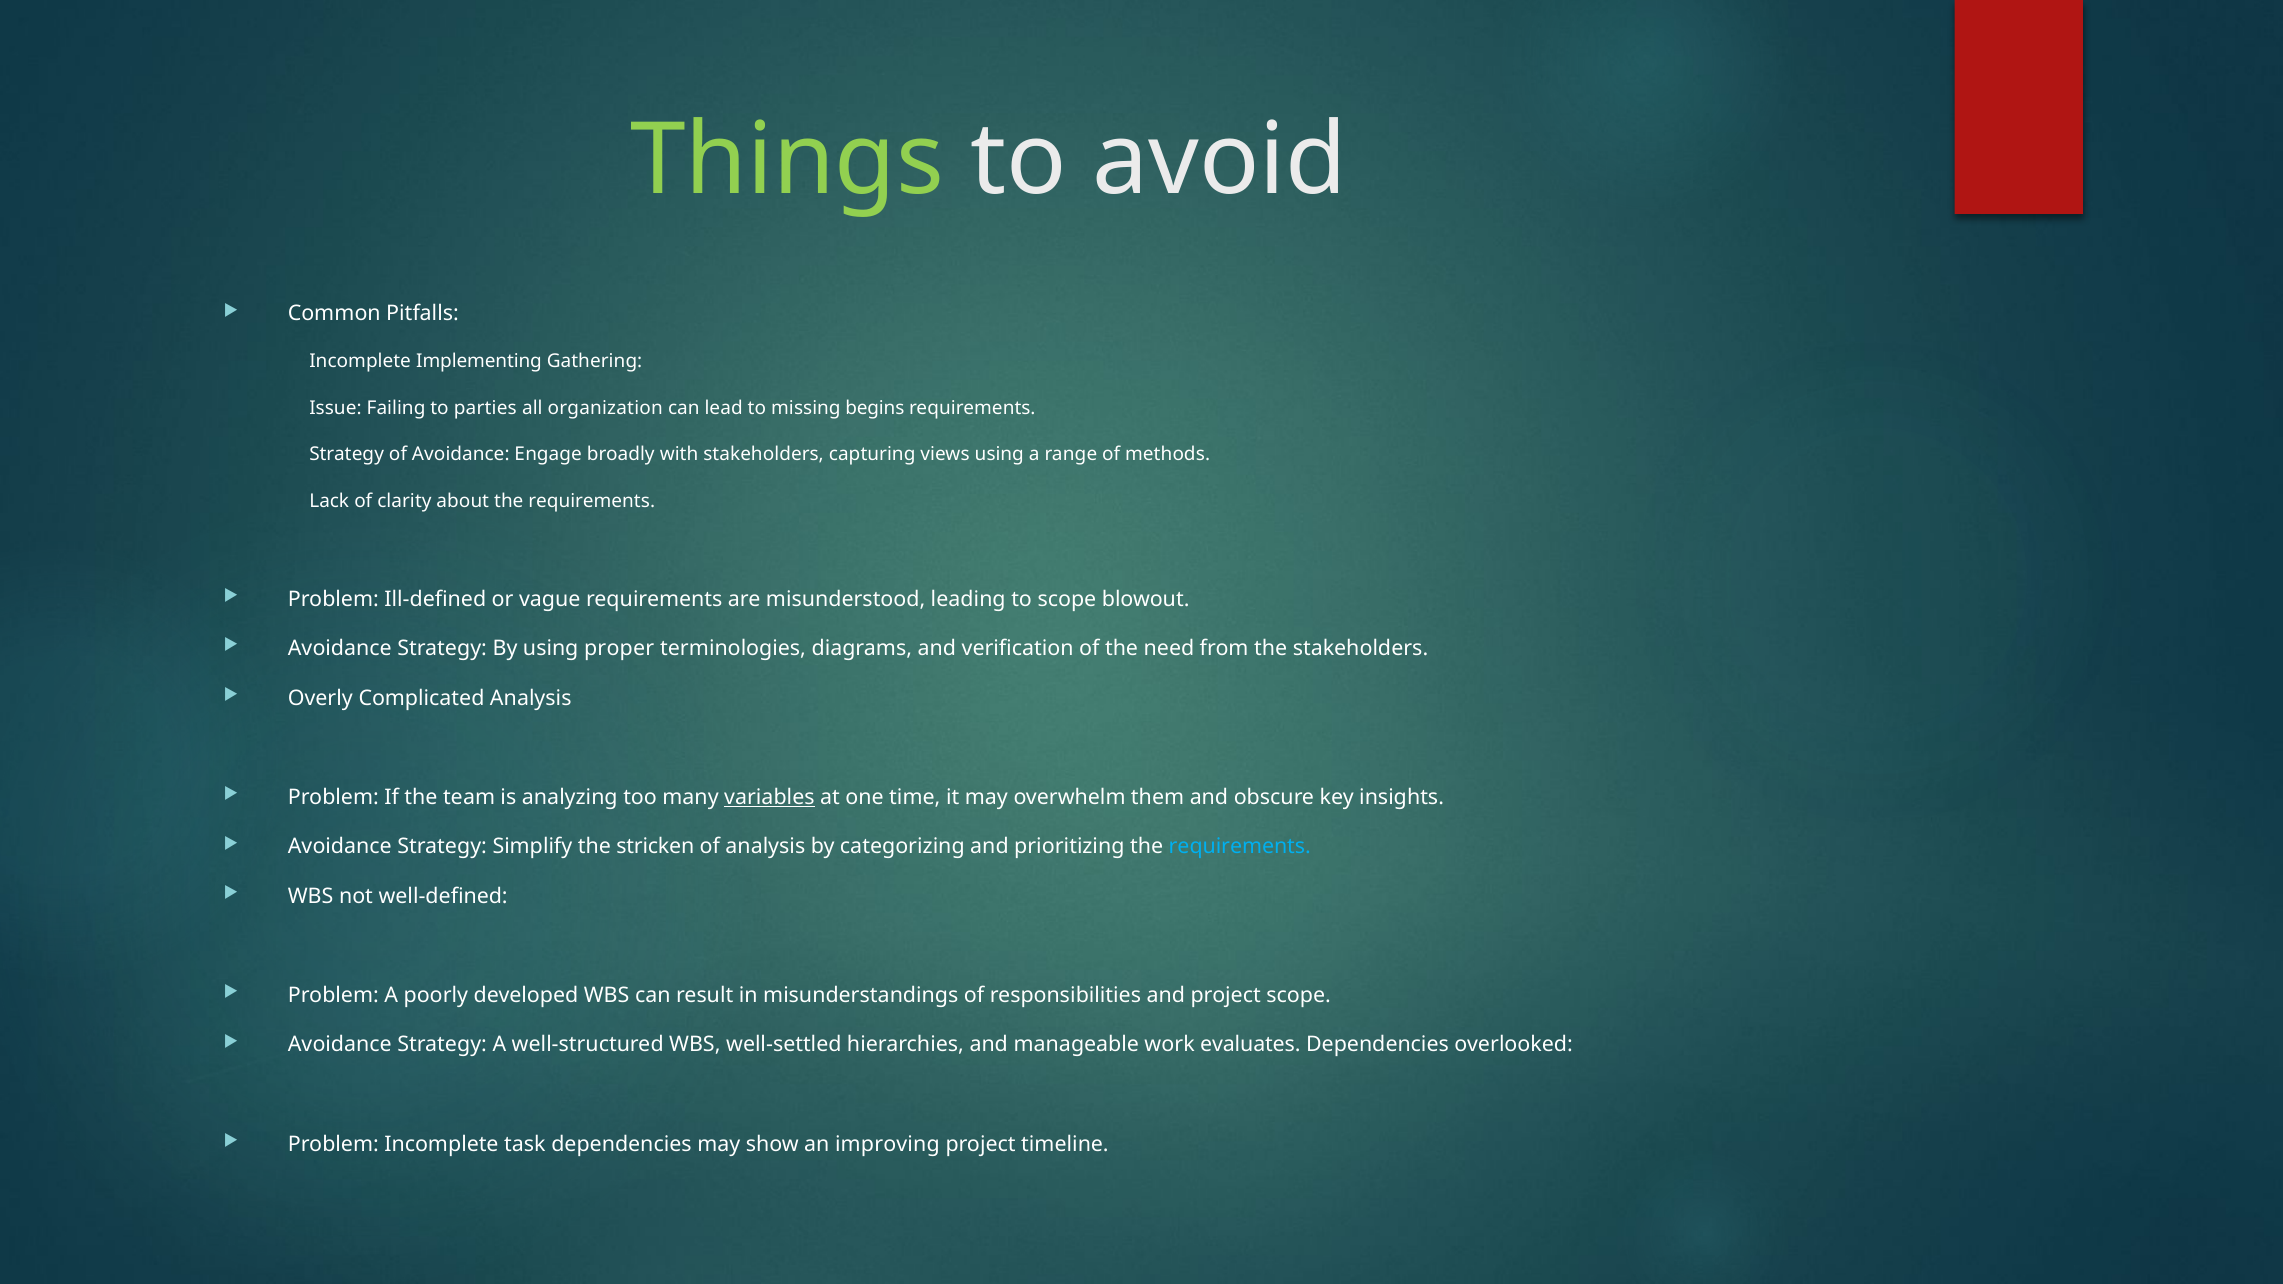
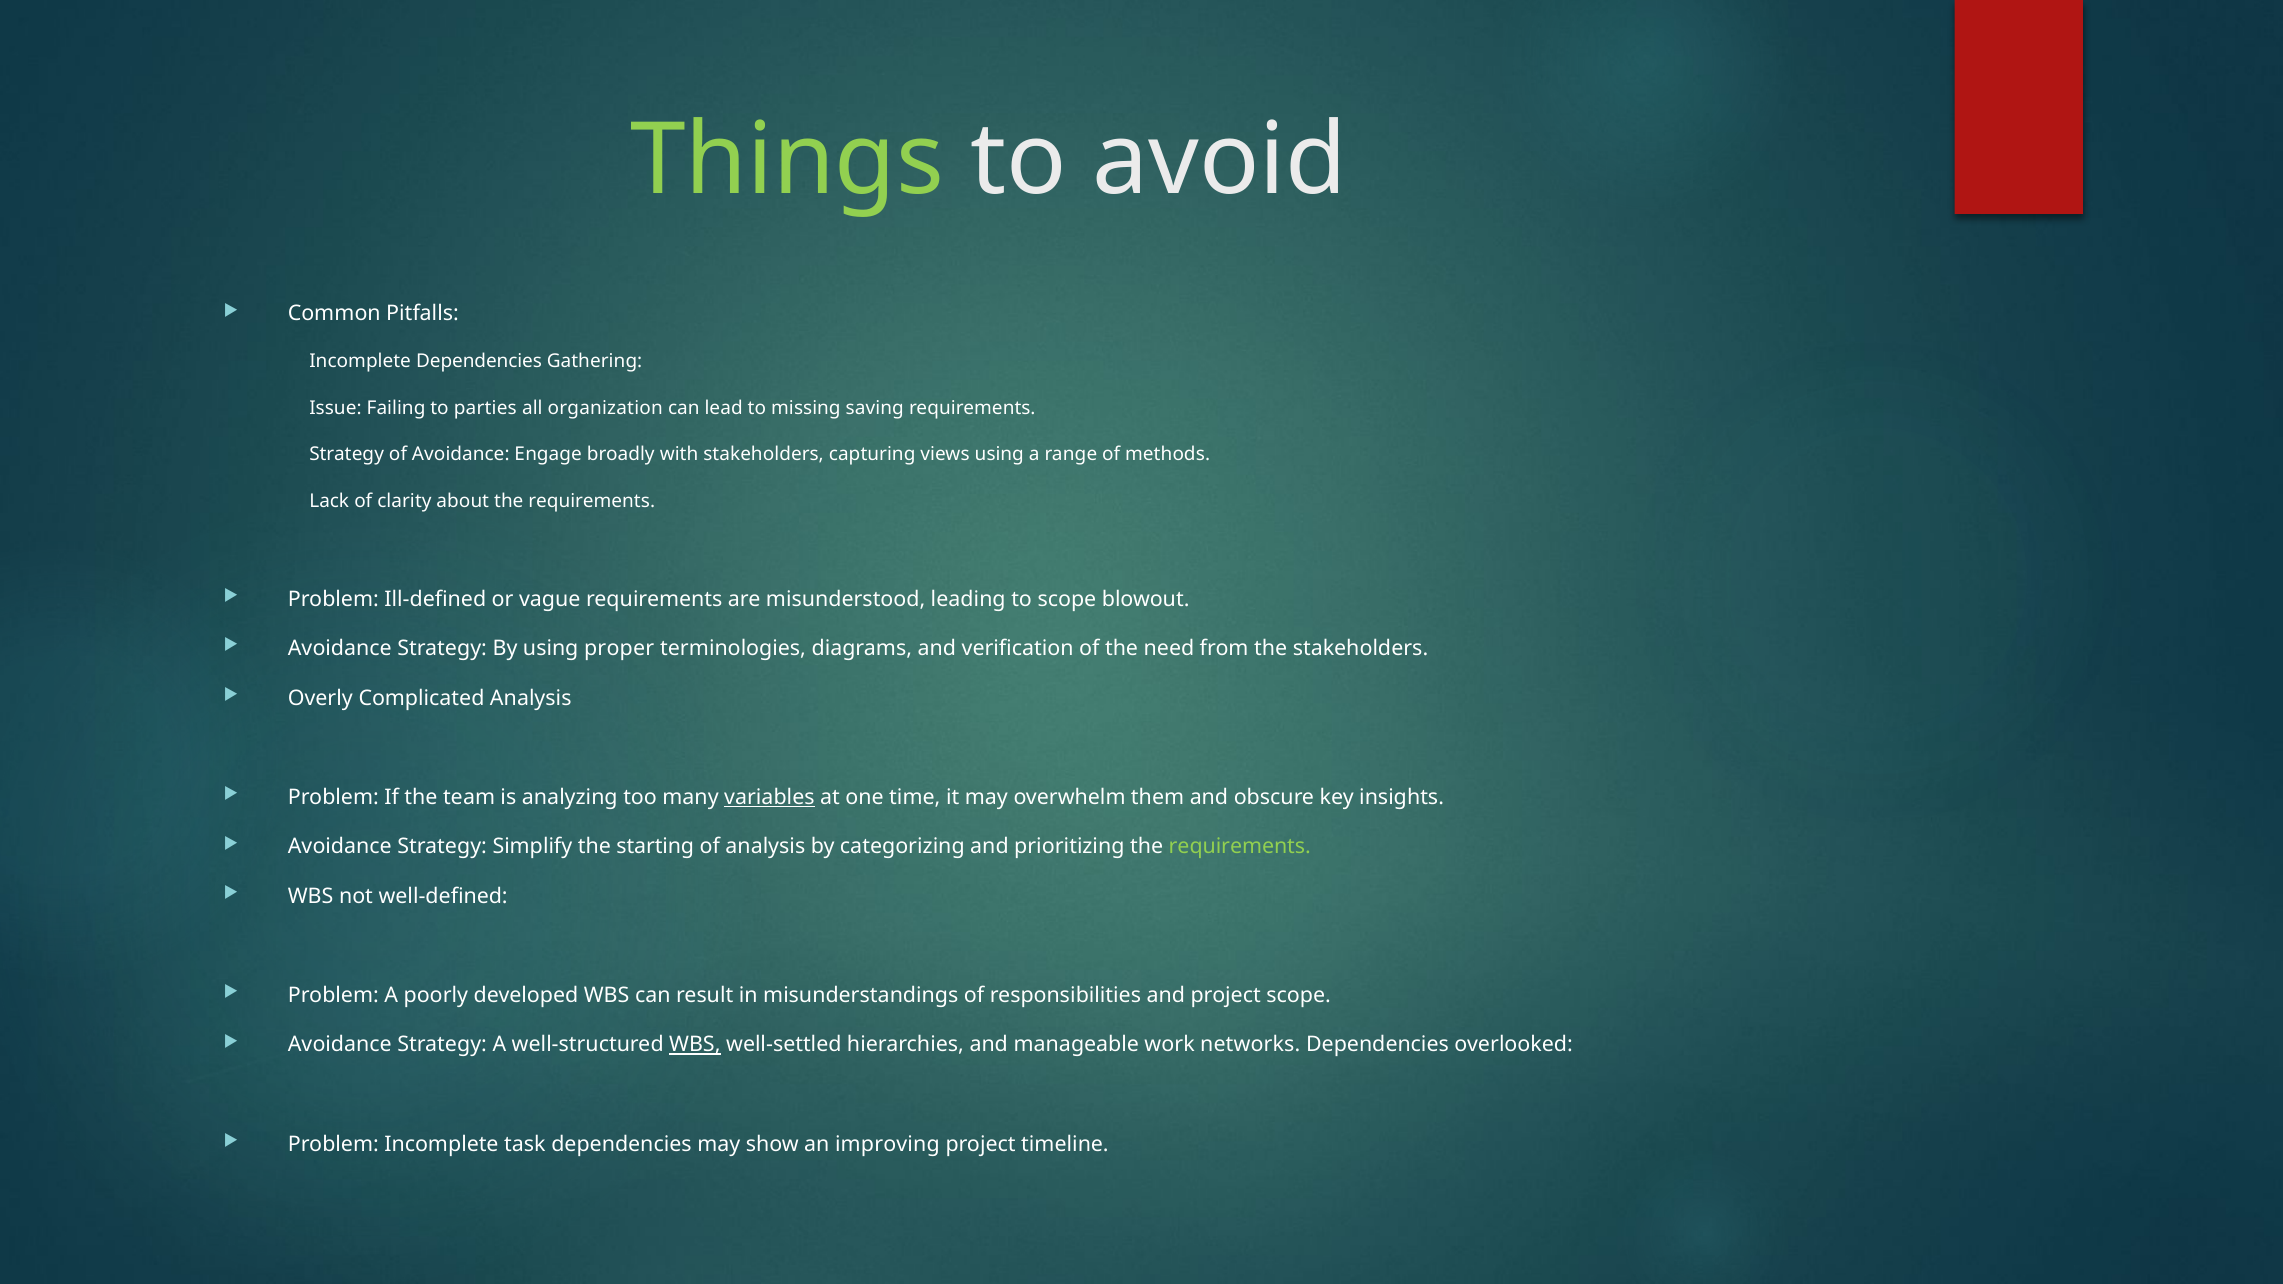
Incomplete Implementing: Implementing -> Dependencies (479, 362)
begins: begins -> saving (875, 408)
stricken: stricken -> starting (655, 847)
requirements colour: light blue -> light green (1240, 847)
WBS underline: none -> present (695, 1045)
evaluates: evaluates -> networks (1250, 1045)
